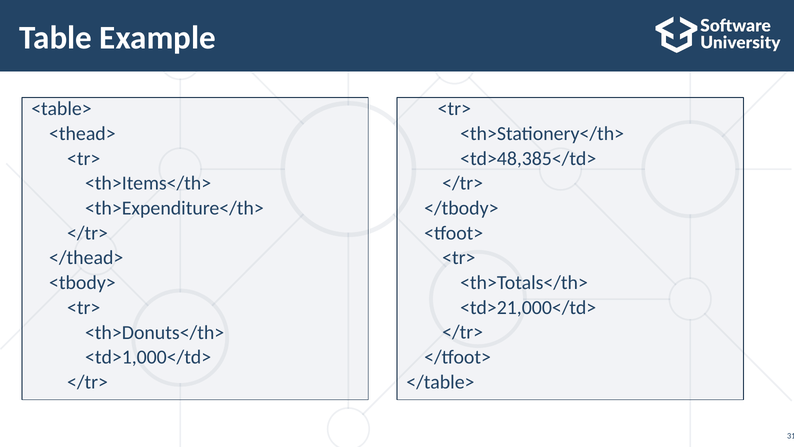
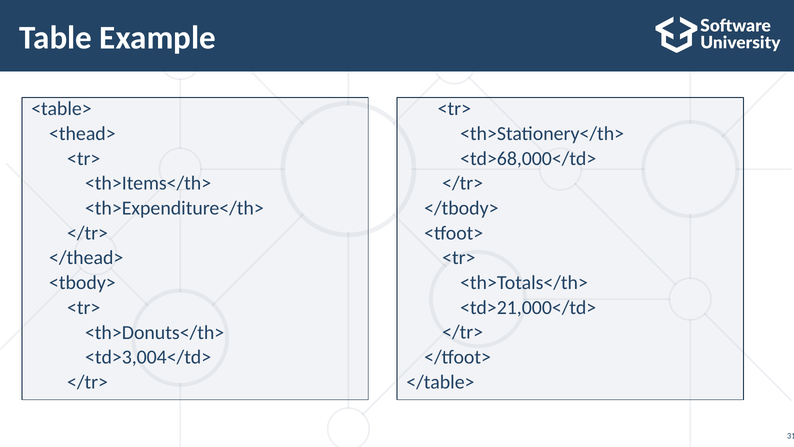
<td>48,385</td>: <td>48,385</td> -> <td>68,000</td> (528, 158)
<td>1,000</td>: <td>1,000</td> -> <td>3,004</td> (148, 357)
